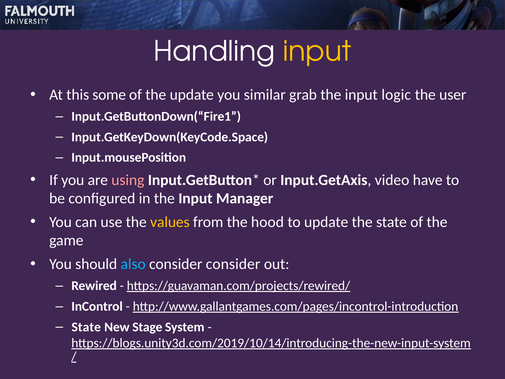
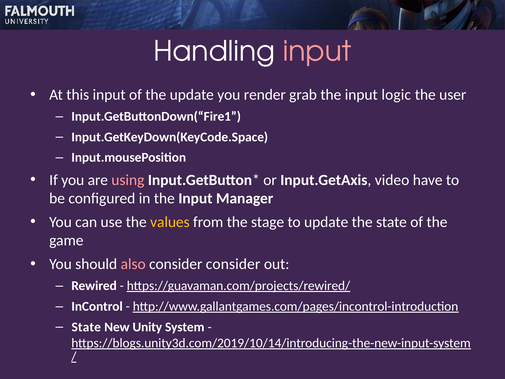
input colour: yellow -> pink (317, 52)
this some: some -> input (109, 95)
similar: similar -> render (265, 95)
hood: hood -> stage (268, 222)
also colour: light blue -> pink (133, 264)
Stage: Stage -> Unity (147, 327)
